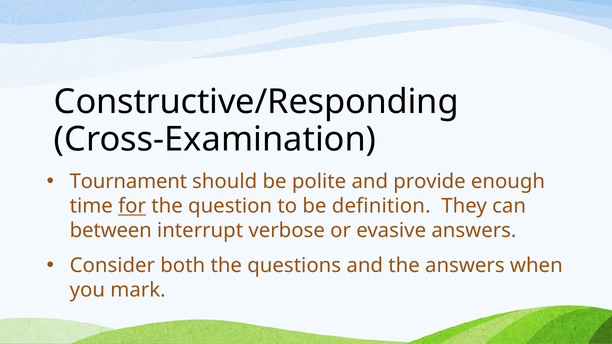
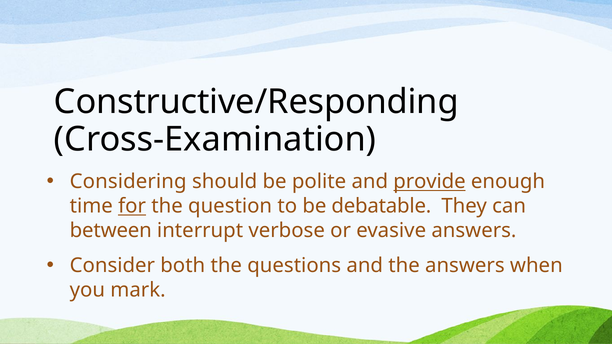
Tournament: Tournament -> Considering (128, 182)
provide underline: none -> present (430, 182)
definition: definition -> debatable (381, 206)
